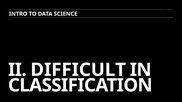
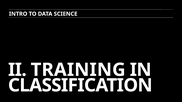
DIFFICULT: DIFFICULT -> TRAINING (78, 70)
